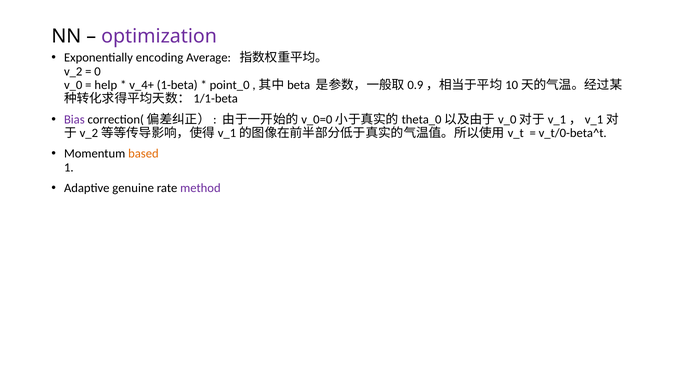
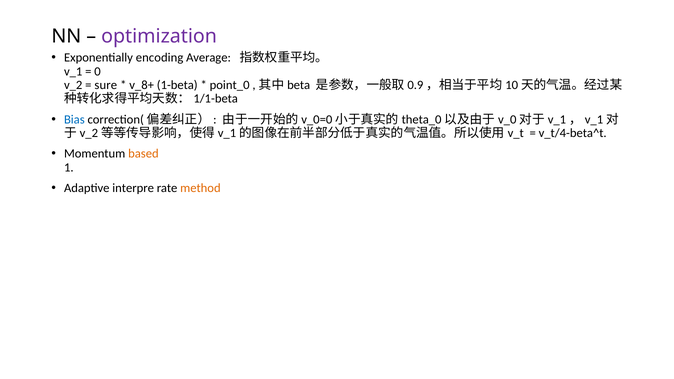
v_2: v_2 -> v_1 (73, 71)
v_0: v_0 -> v_2 (73, 85)
help: help -> sure (106, 85)
v_4+: v_4+ -> v_8+ (142, 85)
Bias colour: purple -> blue (74, 119)
v_t/0-beta^t: v_t/0-beta^t -> v_t/4-beta^t (573, 133)
genuine: genuine -> interpre (133, 188)
method colour: purple -> orange (200, 188)
